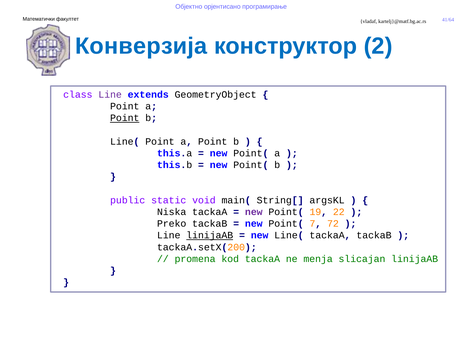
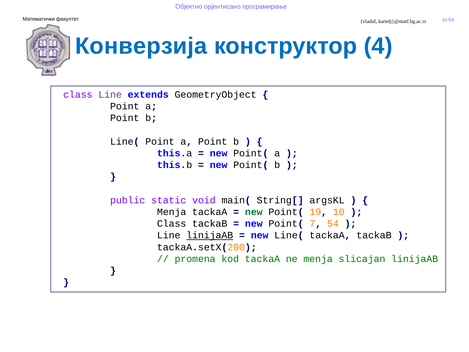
2: 2 -> 4 (378, 46)
Point underline: present -> none (125, 118)
Niska: Niska -> Menja (172, 212)
new colour: purple -> green (254, 212)
22: 22 -> 10 (339, 212)
Preko: Preko -> Class (172, 224)
72: 72 -> 54 (333, 224)
